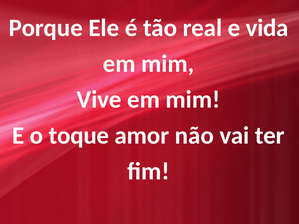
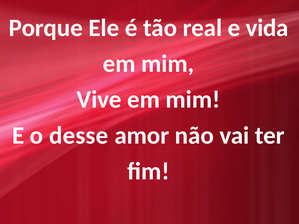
toque: toque -> desse (79, 136)
